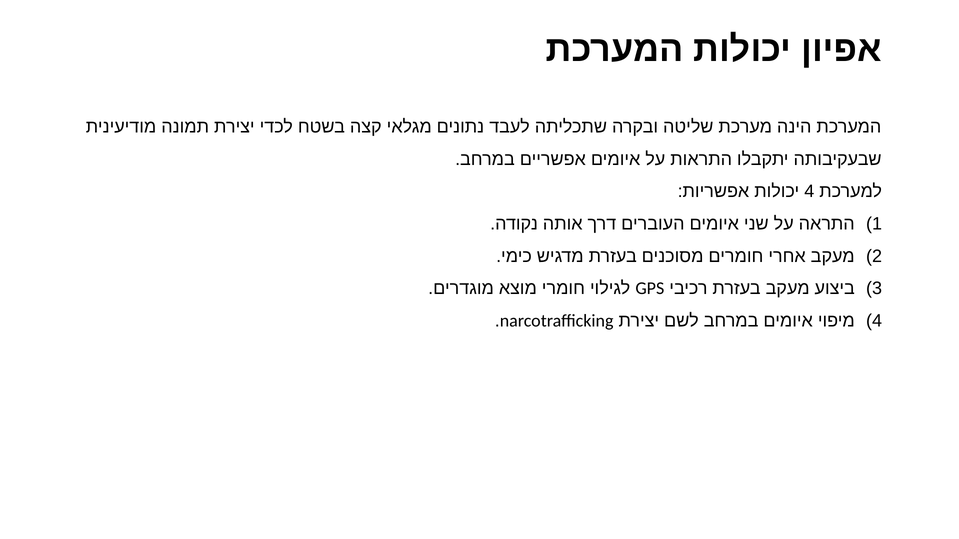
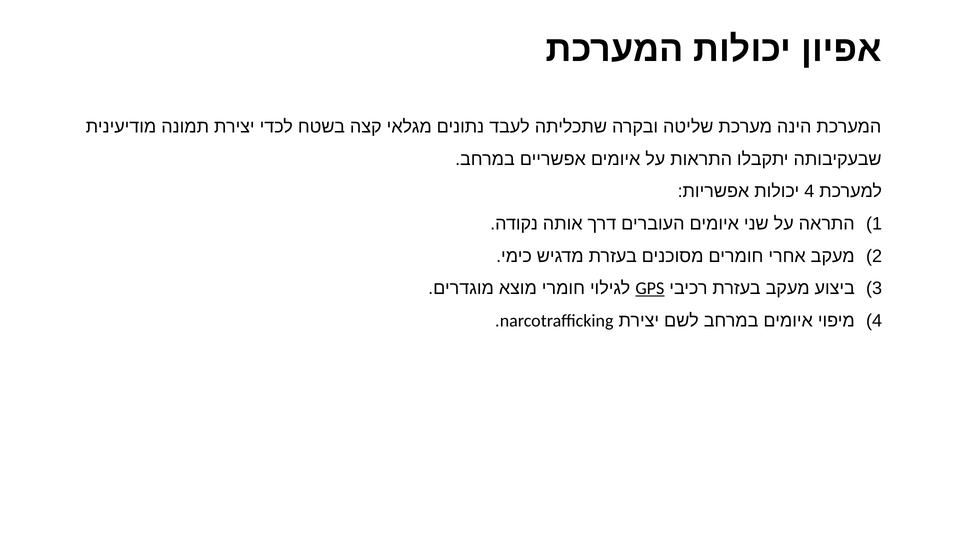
GPS underline: none -> present (650, 289)
